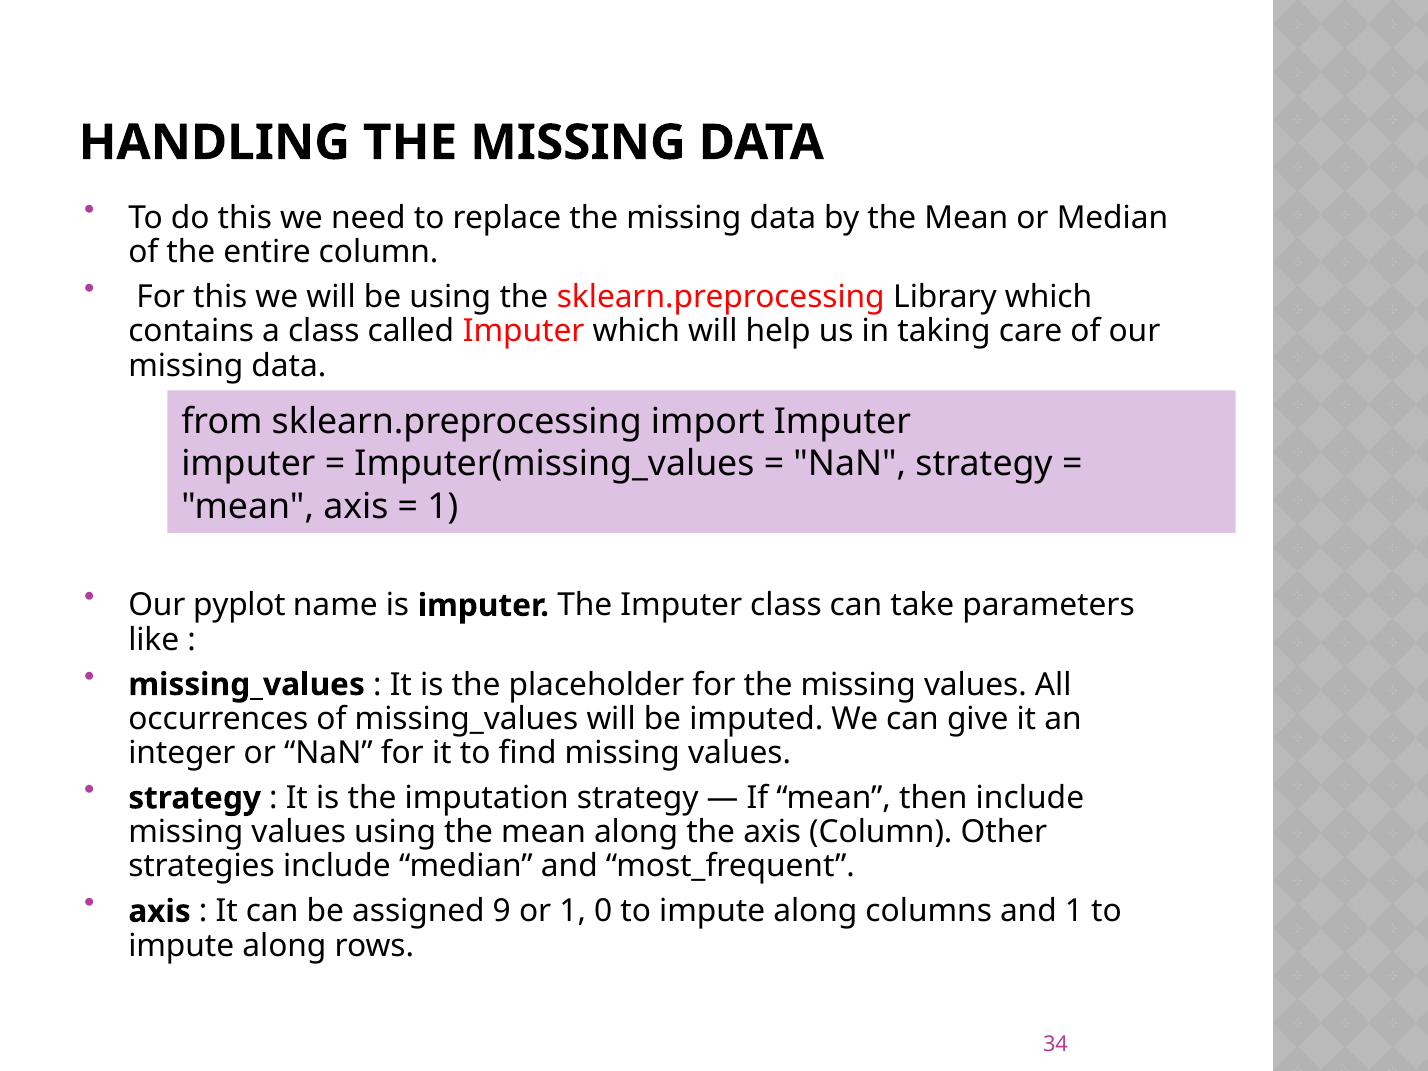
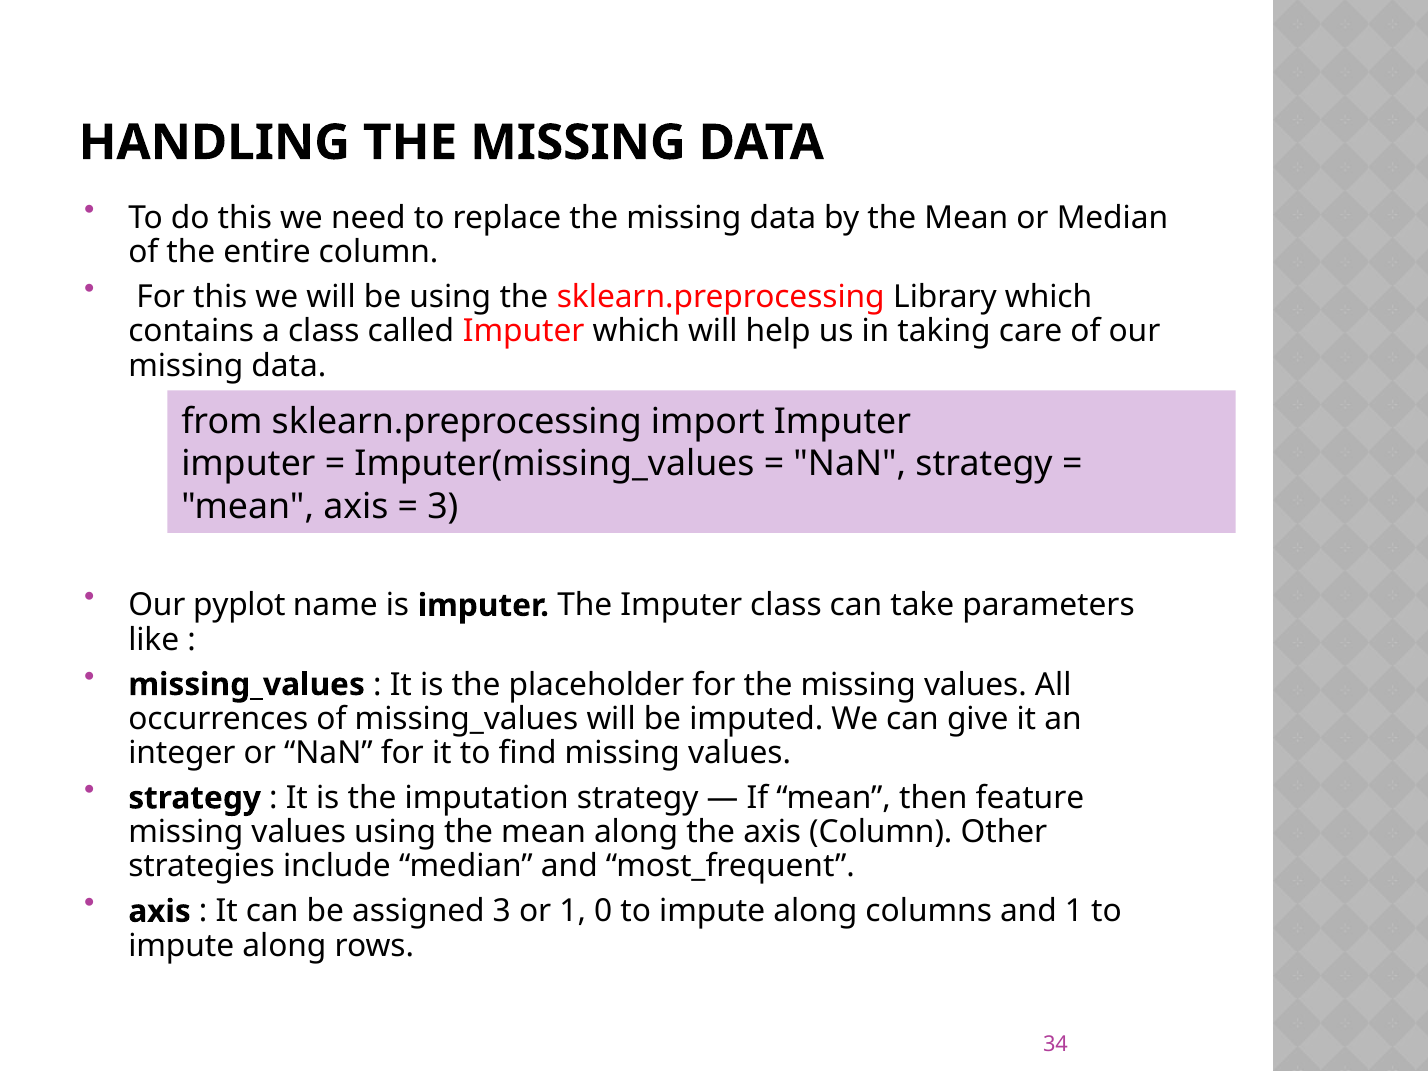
1: 1 -> 3 (443, 507)
then include: include -> feature (1030, 798)
assigned 9: 9 -> 3 (502, 911)
